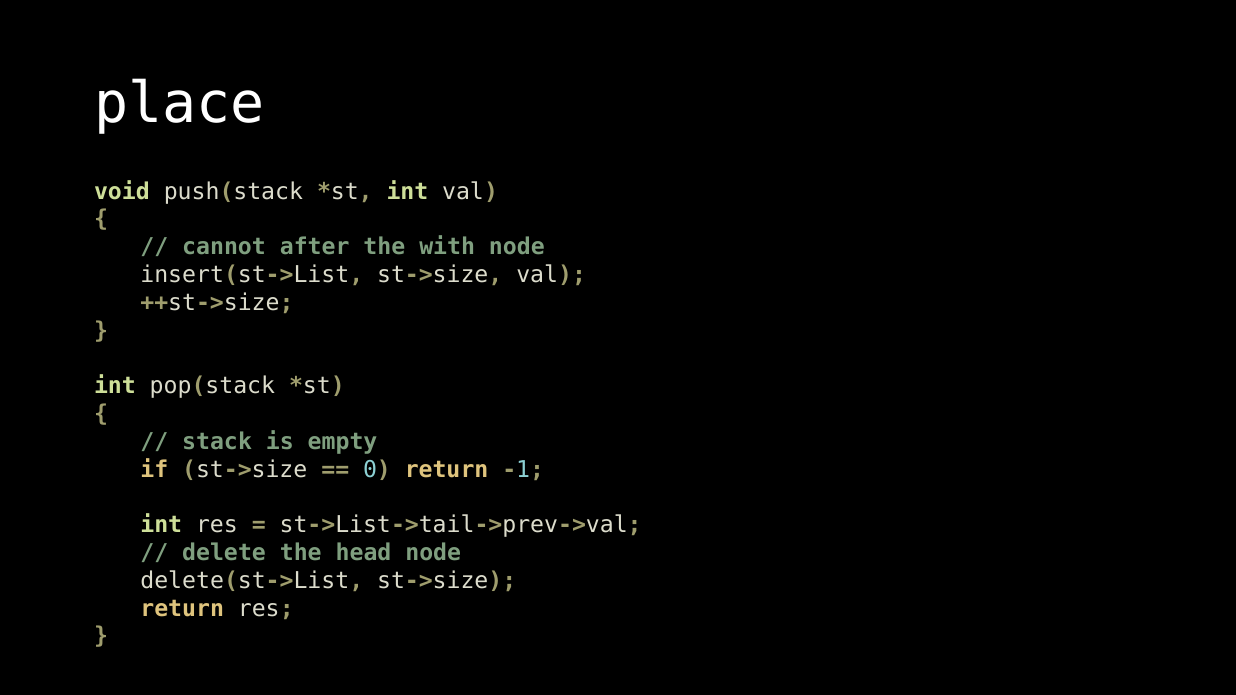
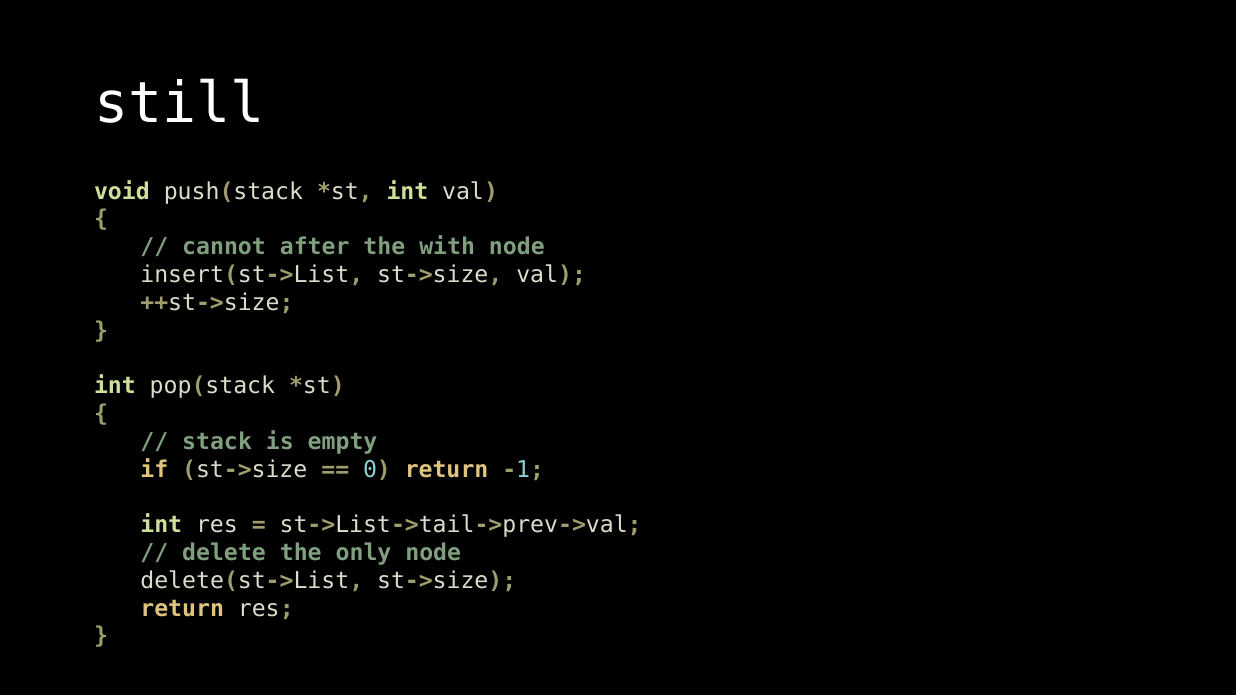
place: place -> still (179, 104)
head: head -> only (364, 553)
